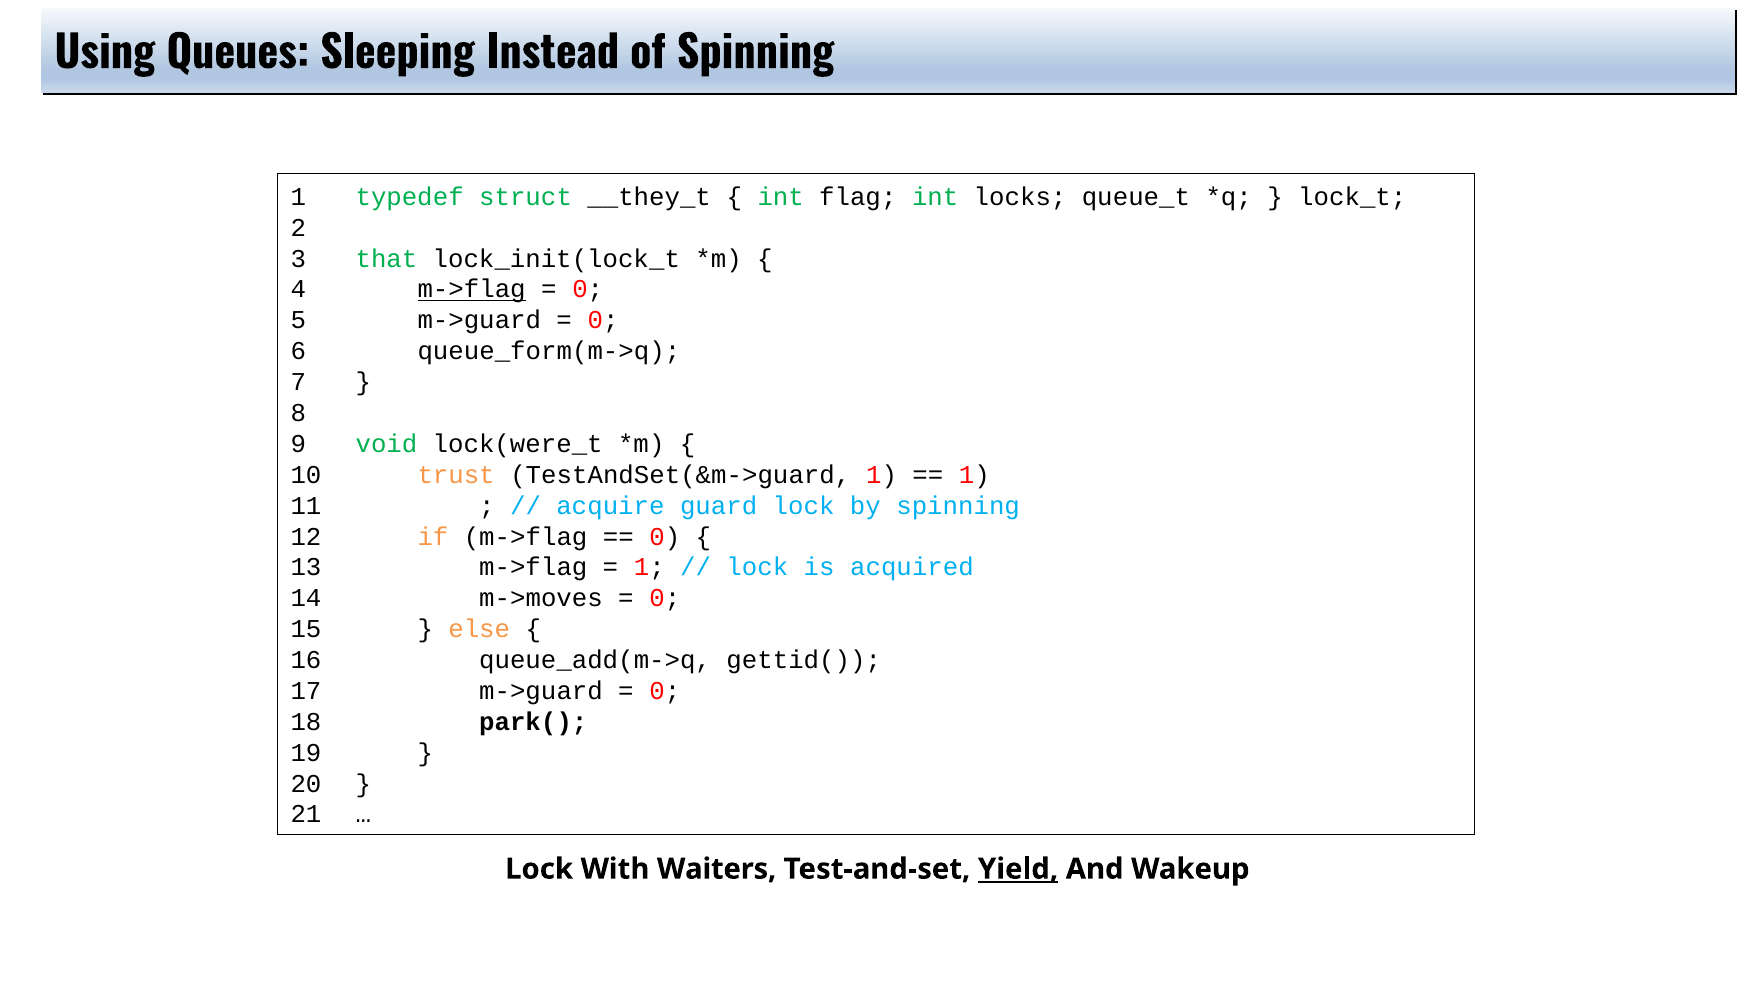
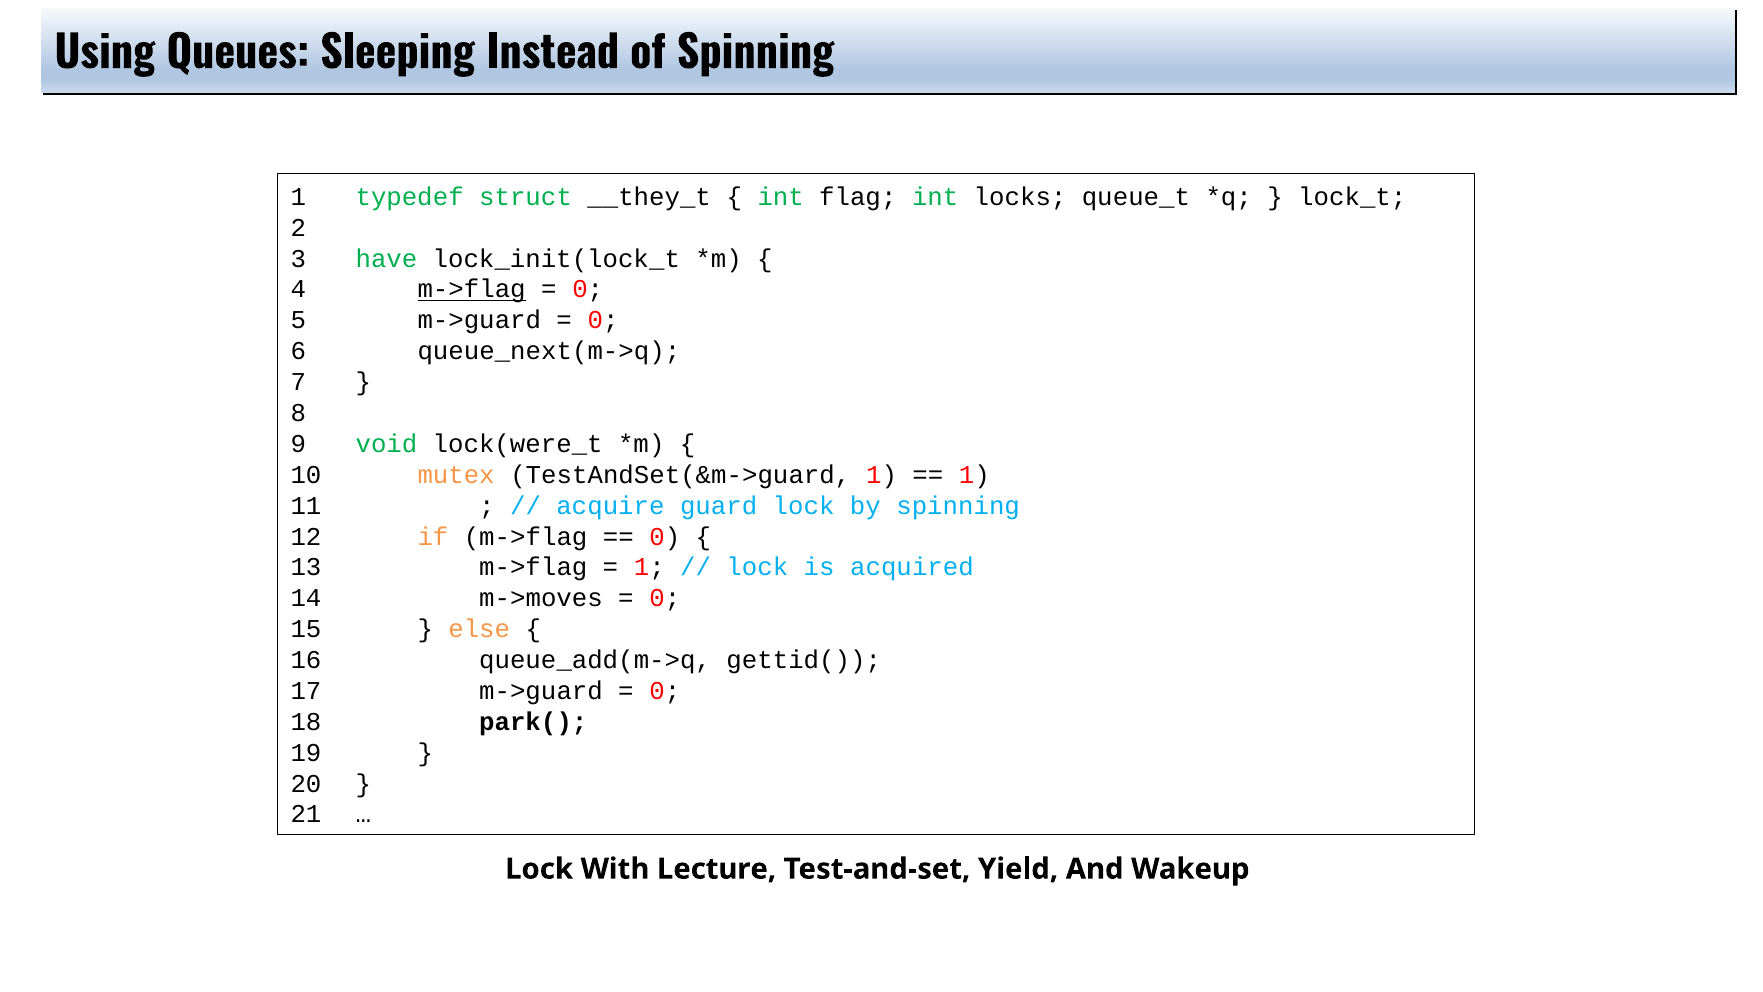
that: that -> have (386, 259)
queue_form(m->q: queue_form(m->q -> queue_next(m->q (549, 351)
trust: trust -> mutex (456, 475)
Waiters: Waiters -> Lecture (717, 869)
Yield underline: present -> none (1018, 869)
